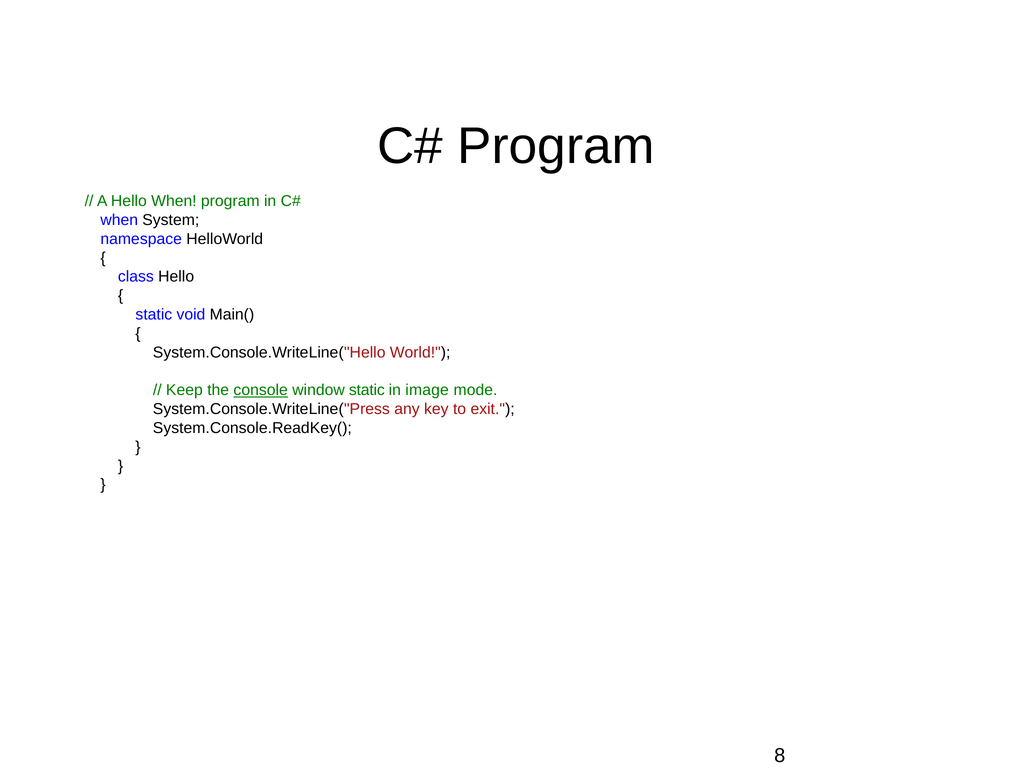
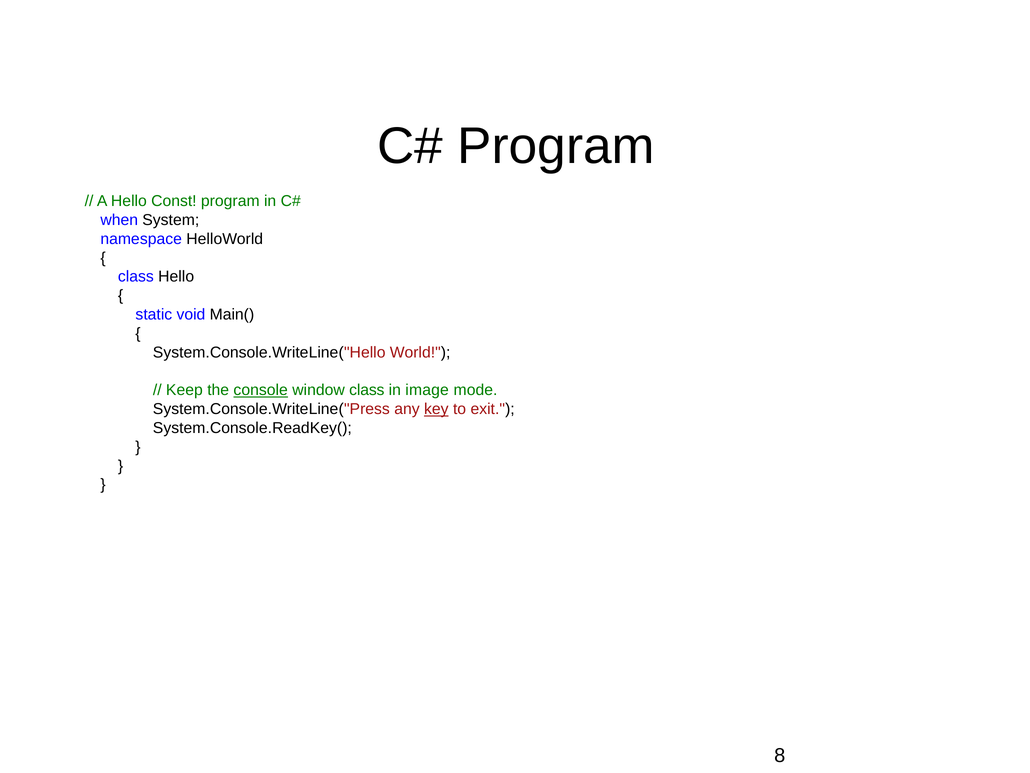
Hello When: When -> Const (174, 201)
window static: static -> class (367, 390)
key underline: none -> present (436, 409)
